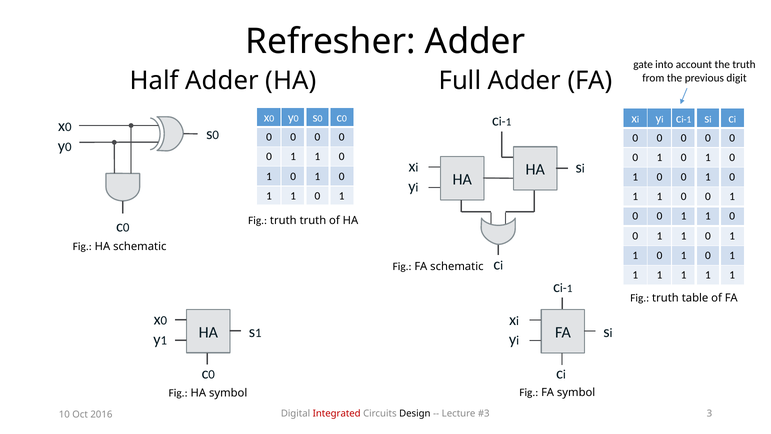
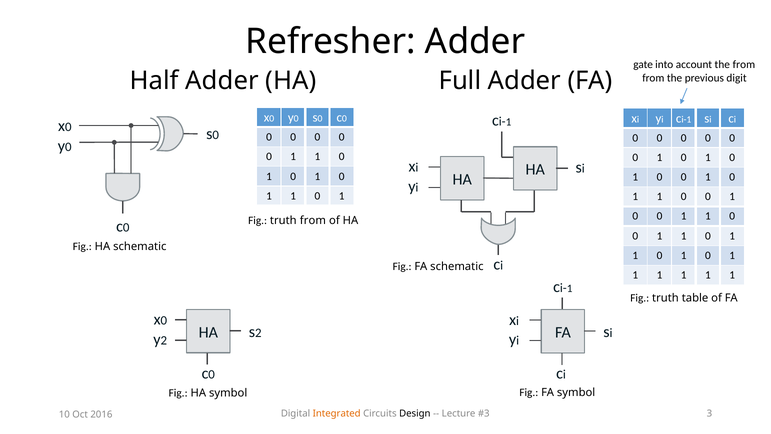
the truth: truth -> from (744, 64)
truth truth: truth -> from (313, 220)
1: 1 -> 2 (164, 340)
1: 1 -> 2 (258, 333)
Integrated colour: red -> orange (337, 413)
